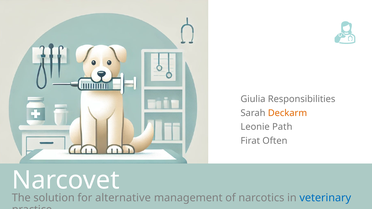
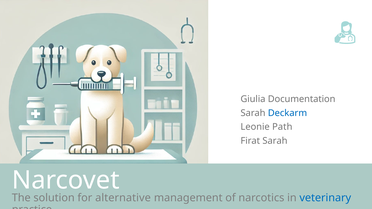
Responsibilities: Responsibilities -> Documentation (302, 99)
Deckarm colour: orange -> blue (287, 113)
Firat Often: Often -> Sarah (275, 141)
